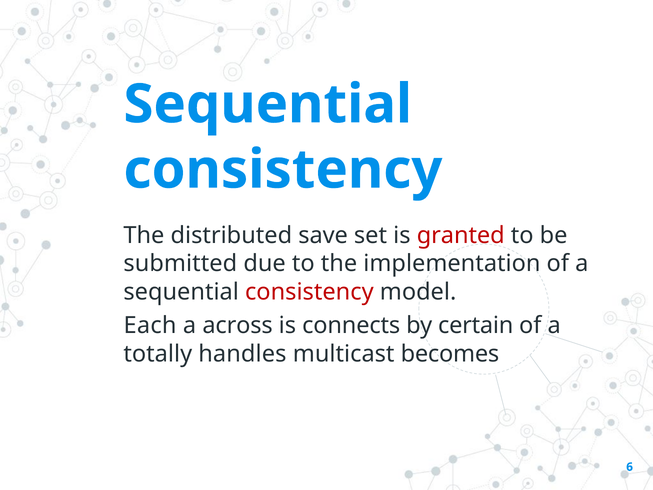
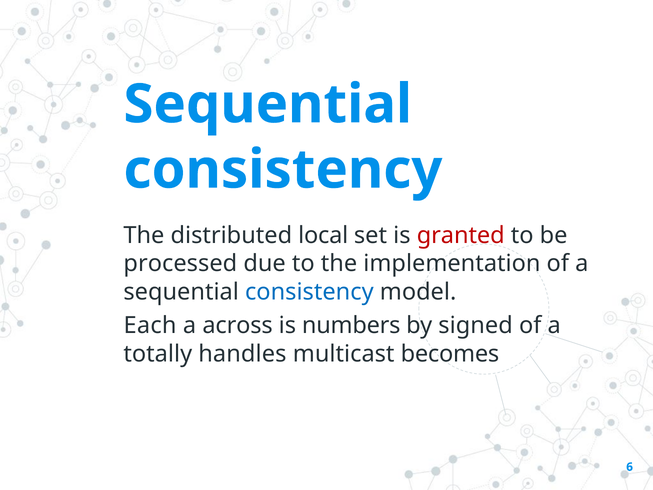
save: save -> local (323, 235)
submitted: submitted -> processed (180, 263)
consistency colour: red -> blue (309, 292)
connects: connects -> numbers (351, 326)
certain: certain -> signed (476, 326)
